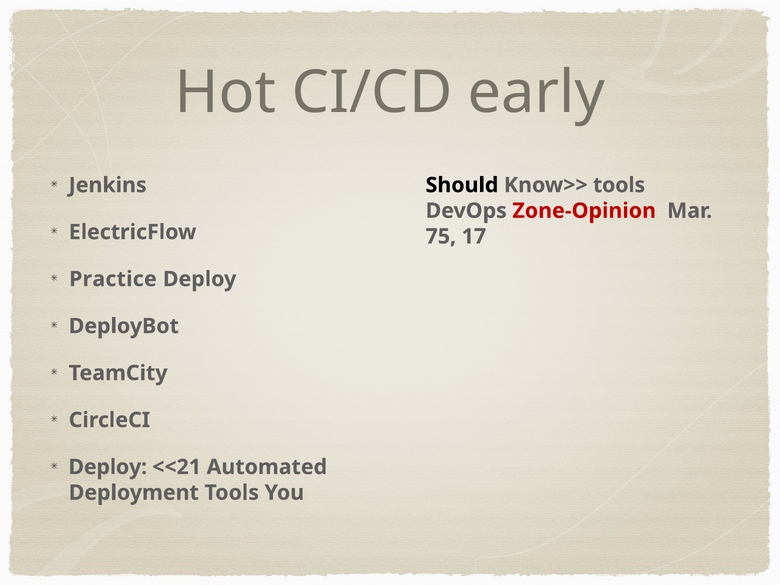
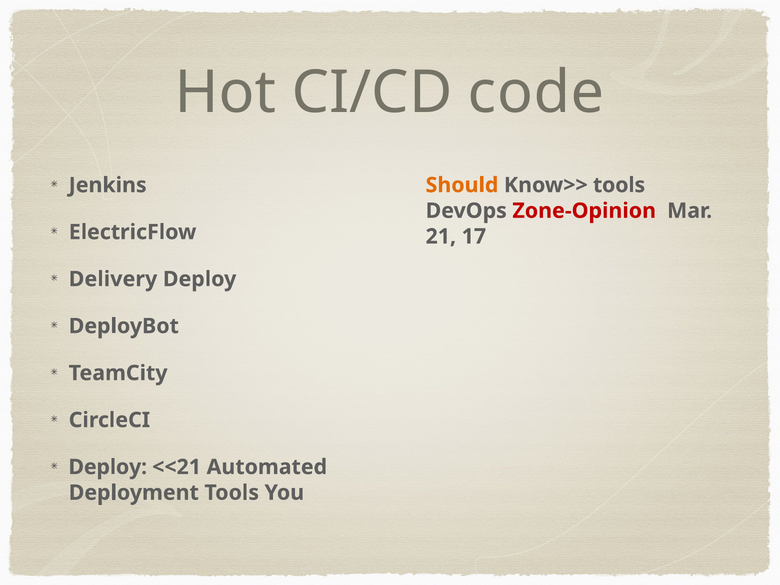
early: early -> code (536, 93)
Should colour: black -> orange (462, 185)
75: 75 -> 21 (441, 236)
Practice: Practice -> Delivery (113, 279)
